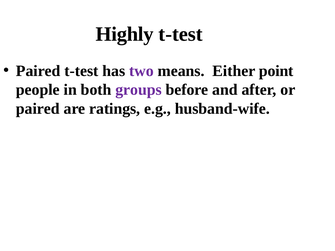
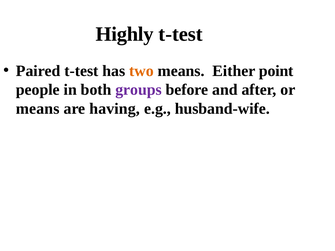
two colour: purple -> orange (141, 71)
paired: paired -> means (38, 109)
ratings: ratings -> having (115, 109)
